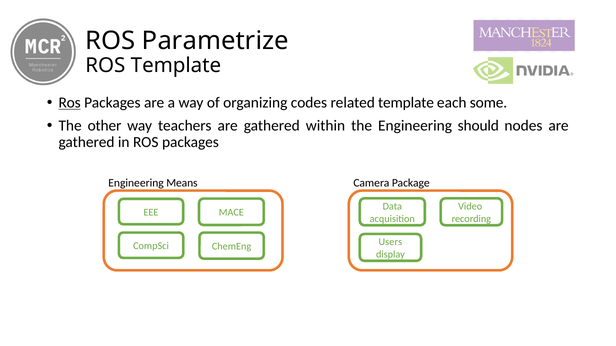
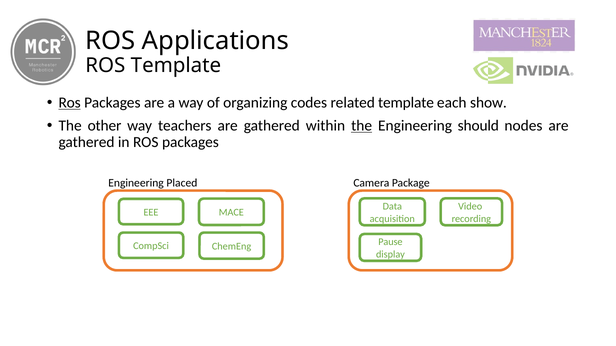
Parametrize: Parametrize -> Applications (215, 41)
some: some -> show (488, 103)
the underline: none -> present (362, 126)
Means: Means -> Placed (182, 183)
Users: Users -> Pause (390, 242)
